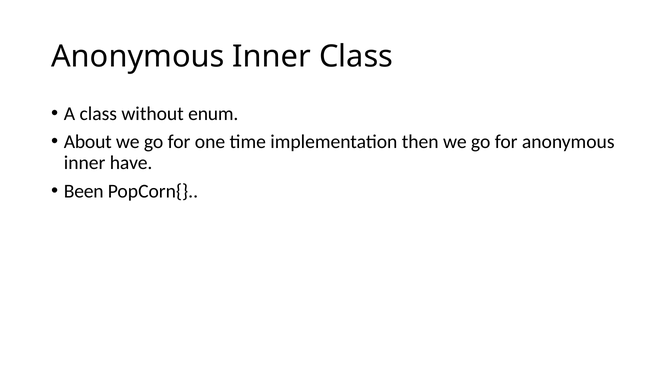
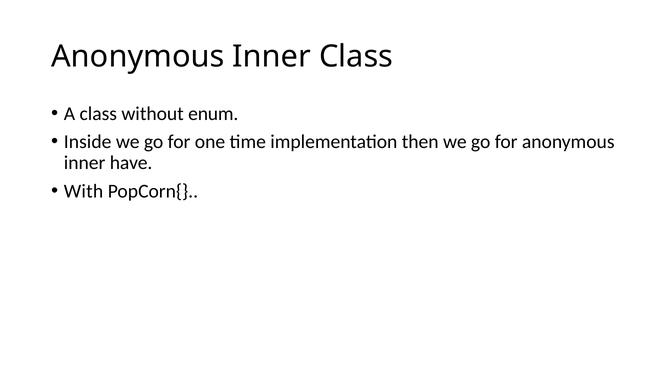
About: About -> Inside (88, 142)
Been: Been -> With (84, 191)
